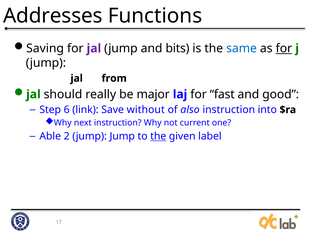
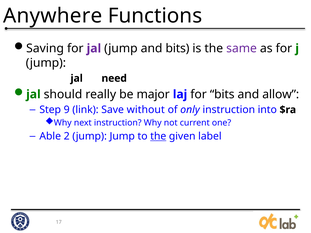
Addresses: Addresses -> Anywhere (53, 16)
same colour: blue -> purple (242, 48)
for underline: present -> none (284, 48)
from: from -> need (114, 78)
for fast: fast -> bits (222, 94)
good: good -> allow (281, 94)
6: 6 -> 9 (67, 110)
also: also -> only (190, 110)
